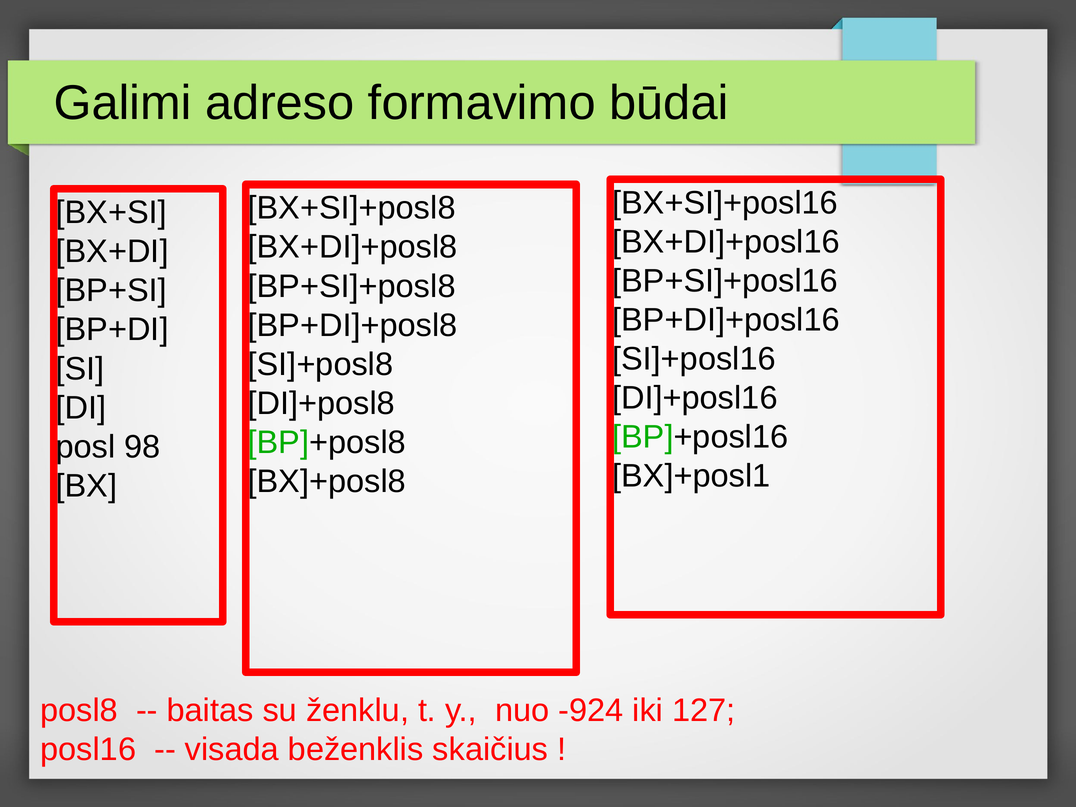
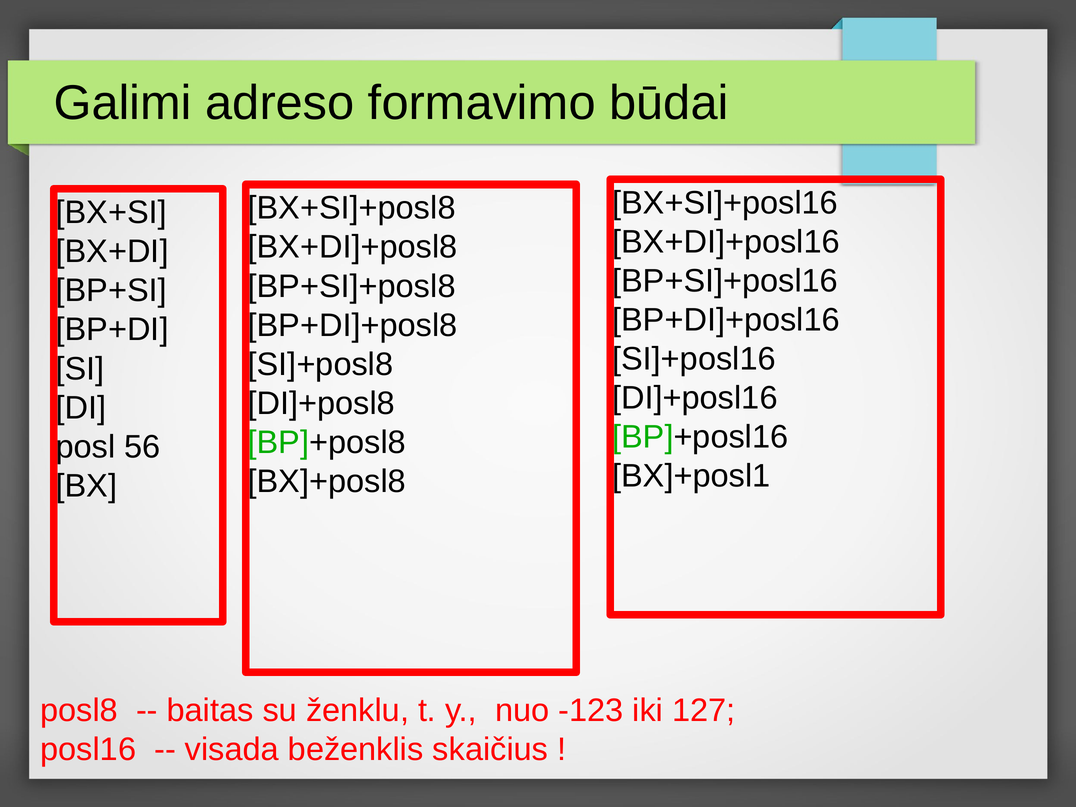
98: 98 -> 56 (142, 447)
-924: -924 -> -123 (591, 711)
